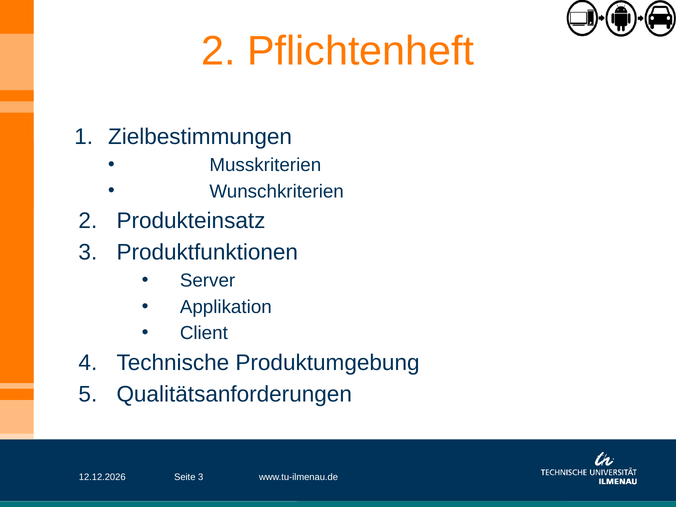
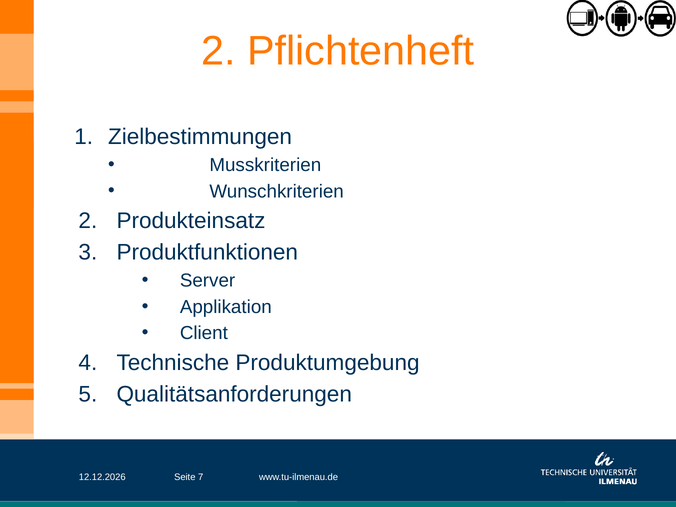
Seite 3: 3 -> 7 (201, 477)
